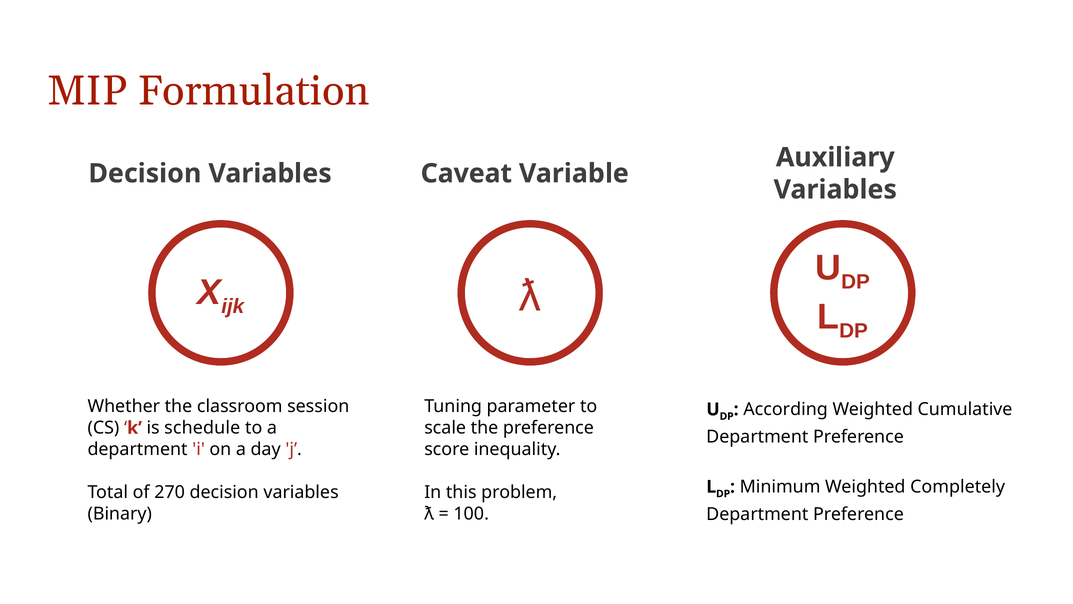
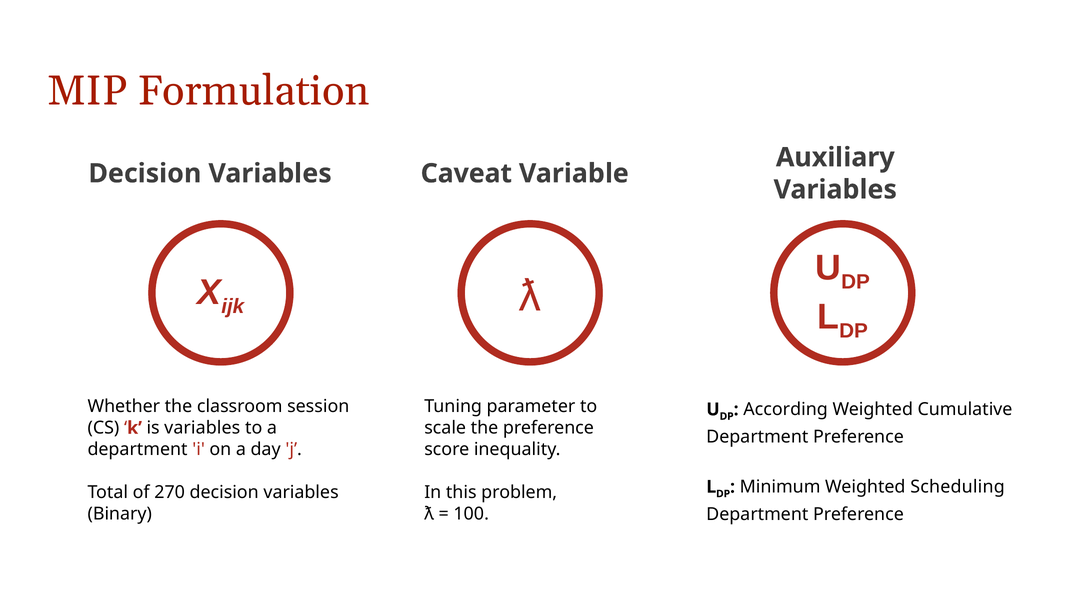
is schedule: schedule -> variables (202, 428)
Completely: Completely -> Scheduling (958, 486)
